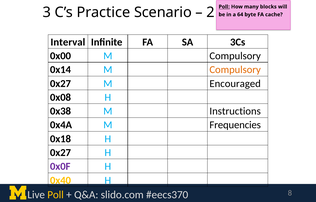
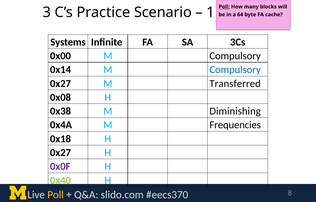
2: 2 -> 1 (211, 12)
Interval: Interval -> Systems (68, 42)
Compulsory colour: orange -> blue (235, 70)
Encouraged: Encouraged -> Transferred (235, 84)
Instructions: Instructions -> Diminishing (235, 111)
0x40 colour: yellow -> light green (61, 180)
